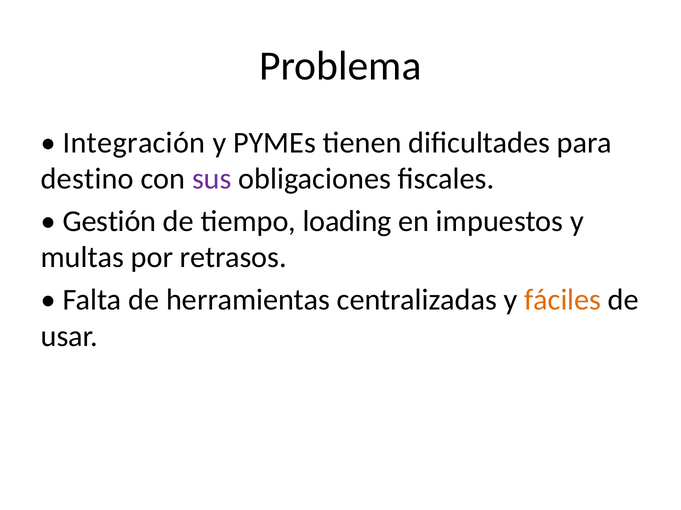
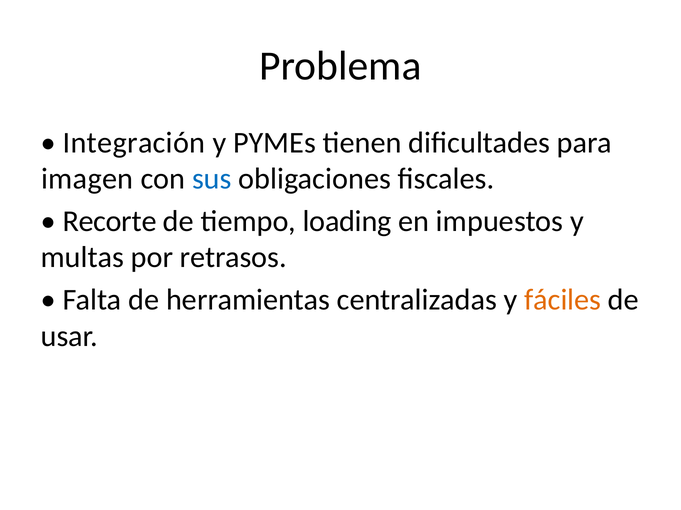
destino: destino -> imagen (87, 179)
sus colour: purple -> blue (212, 179)
Gestión: Gestión -> Recorte (110, 222)
